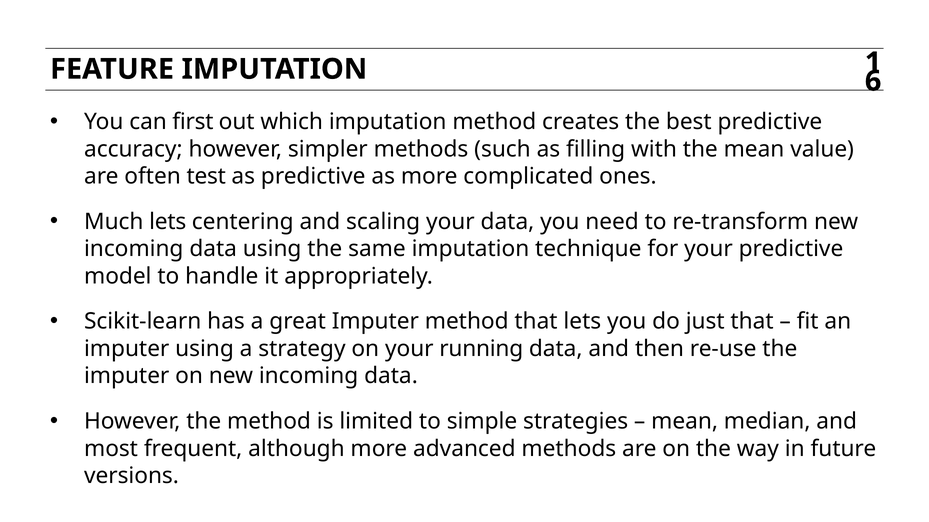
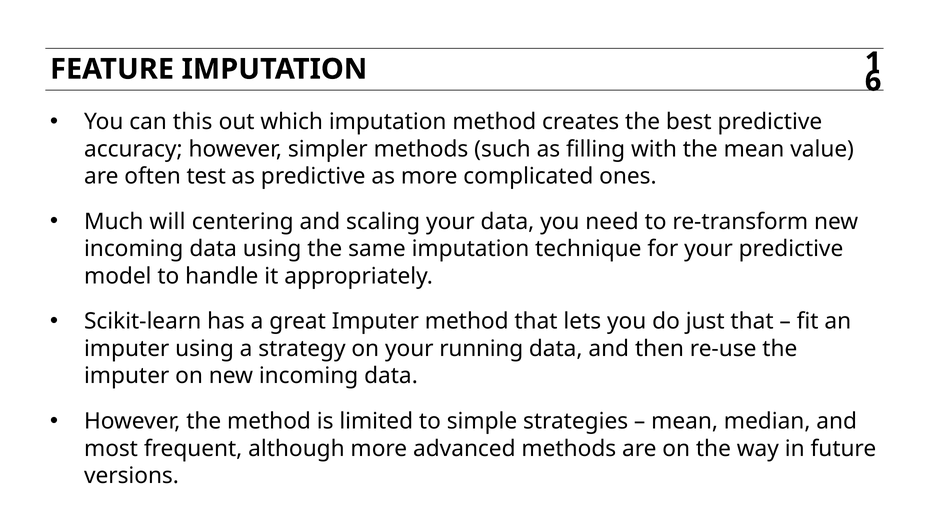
first: first -> this (193, 122)
Much lets: lets -> will (168, 222)
